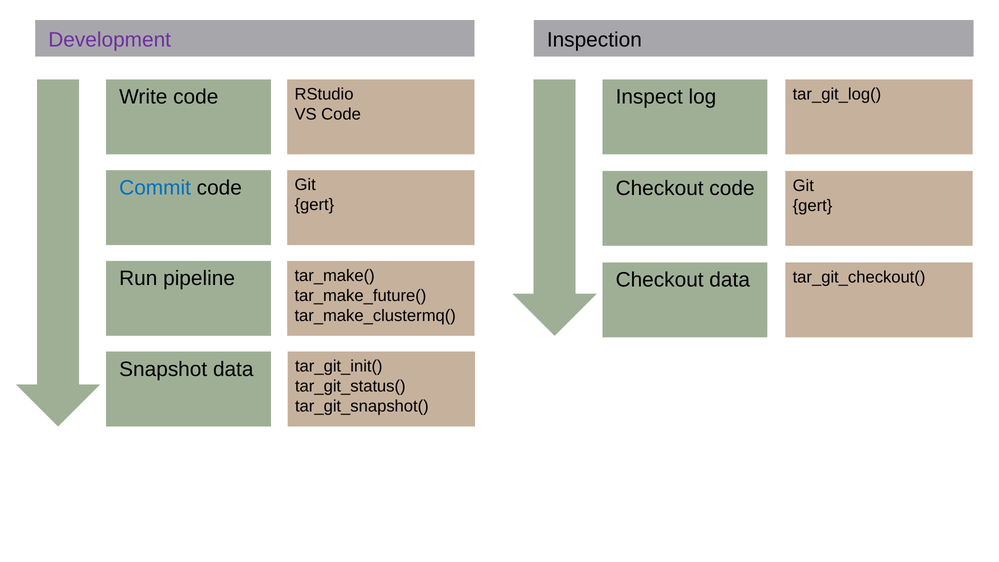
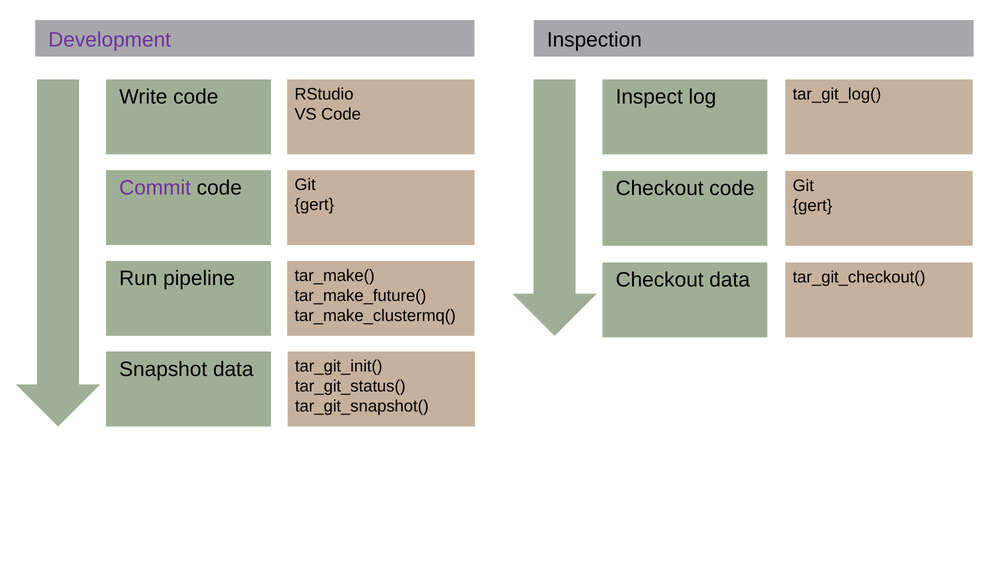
Commit colour: blue -> purple (155, 188)
